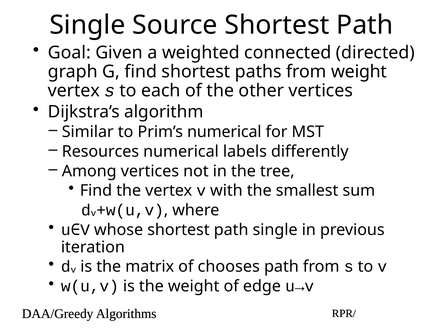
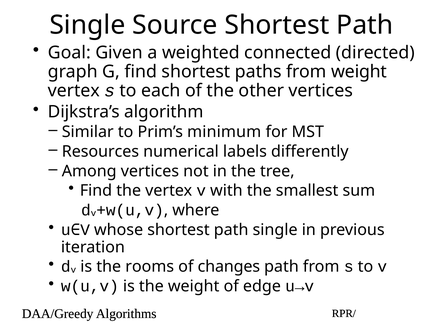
Prim’s numerical: numerical -> minimum (224, 132)
matrix: matrix -> rooms (150, 267)
chooses: chooses -> changes (229, 267)
